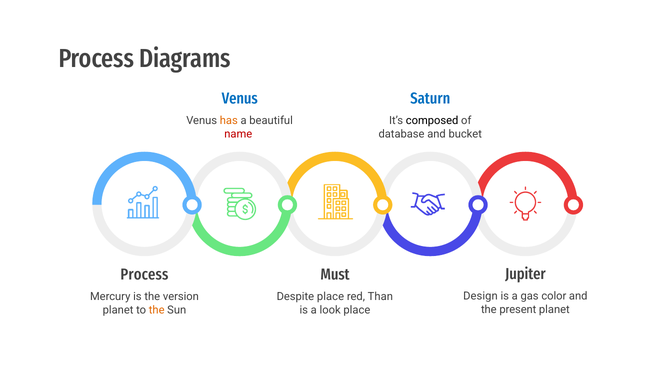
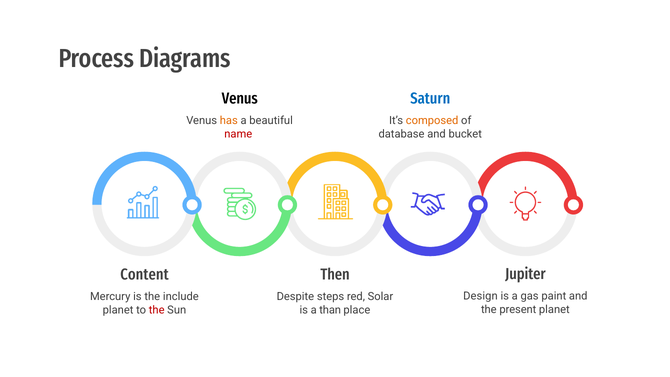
Venus colour: blue -> black (240, 98)
composed colour: black -> orange (432, 121)
Process: Process -> Content (144, 274)
Must: Must -> Then (335, 274)
color: color -> paint (554, 296)
version: version -> include (181, 297)
Despite place: place -> steps (331, 296)
Than: Than -> Solar (380, 296)
the colour: orange -> red (157, 310)
look: look -> than (330, 310)
